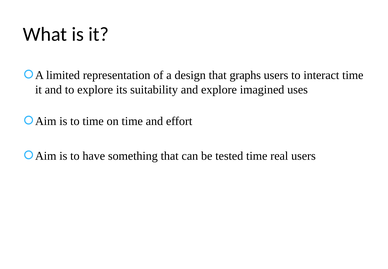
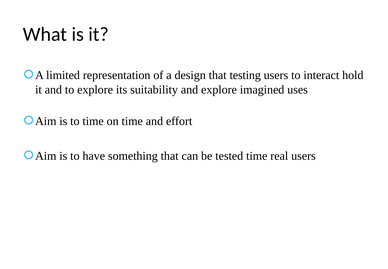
graphs: graphs -> testing (245, 75)
interact time: time -> hold (353, 75)
